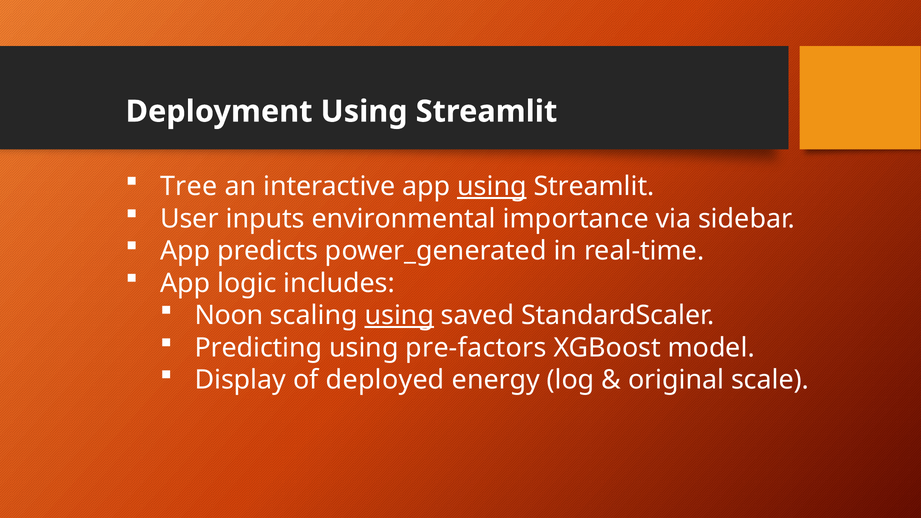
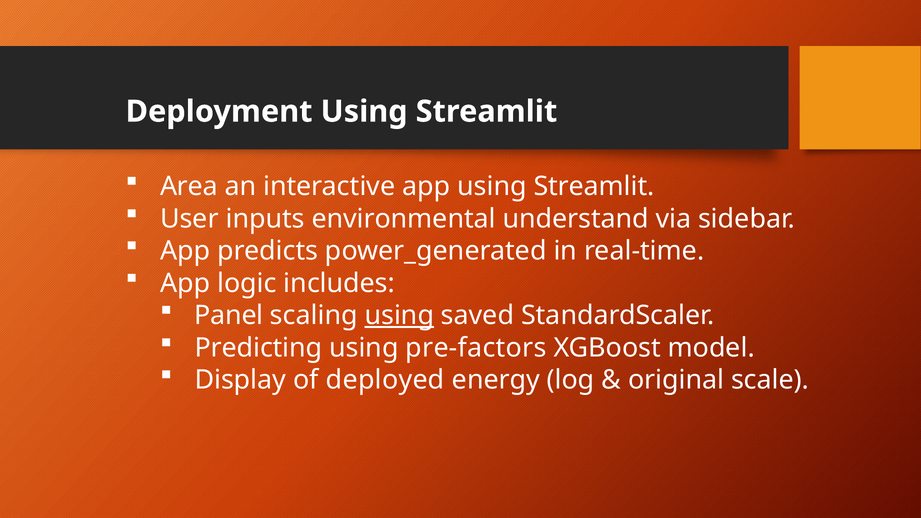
Tree: Tree -> Area (189, 186)
using underline: present -> none (492, 186)
importance: importance -> understand (576, 219)
Noon: Noon -> Panel (229, 316)
